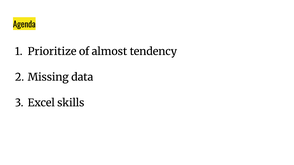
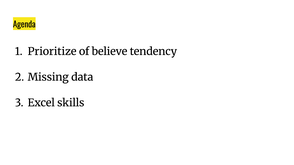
almost: almost -> believe (109, 52)
